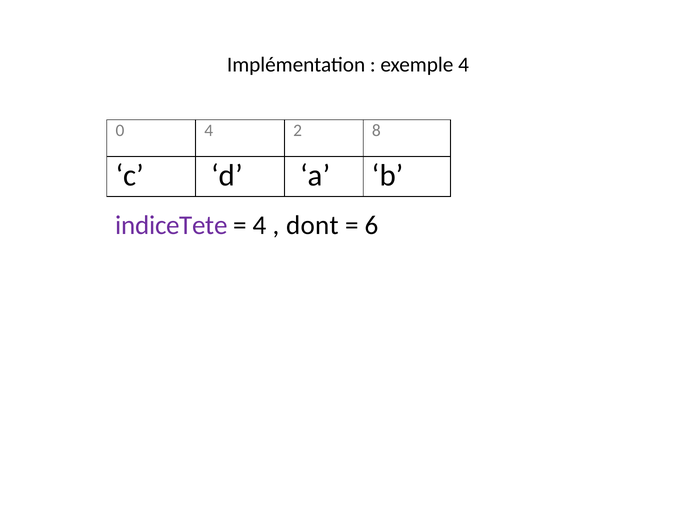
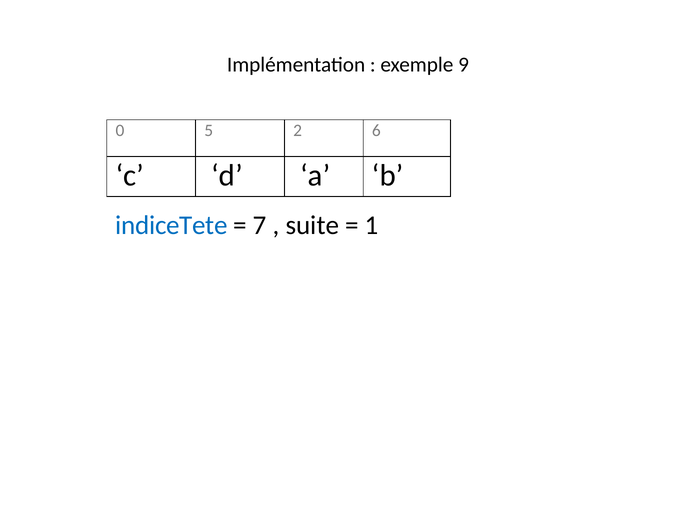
exemple 4: 4 -> 9 (464, 65)
0 4: 4 -> 5 (209, 130)
8: 8 -> 6 (376, 130)
indiceTete colour: purple -> blue (171, 225)
4: 4 -> 7 (260, 225)
dont: dont -> suite (312, 225)
6: 6 -> 1 (372, 225)
